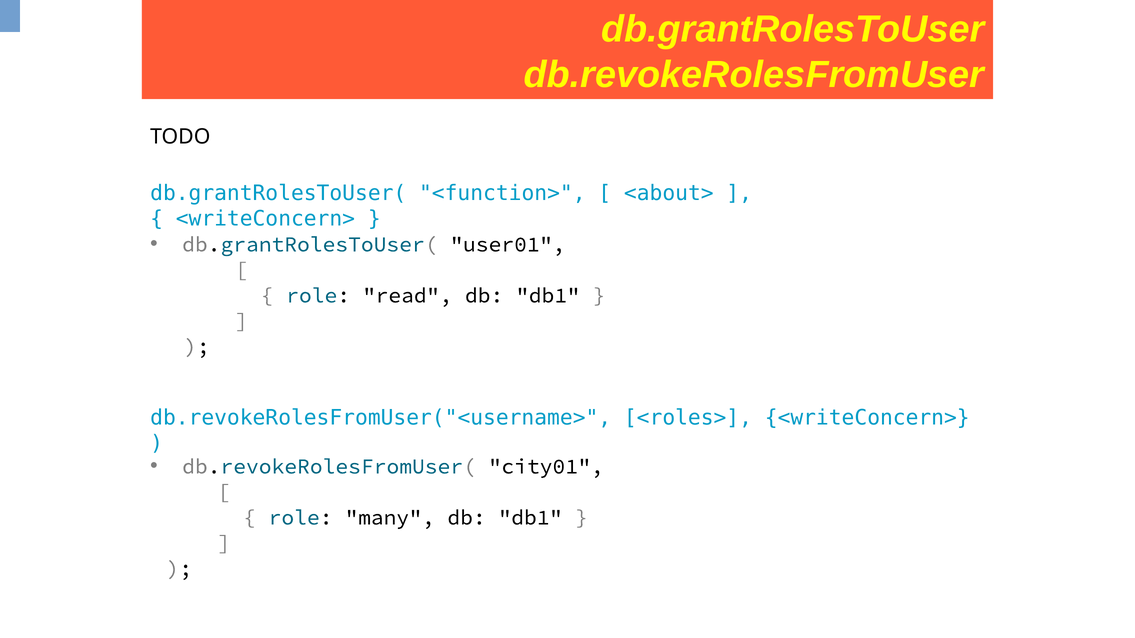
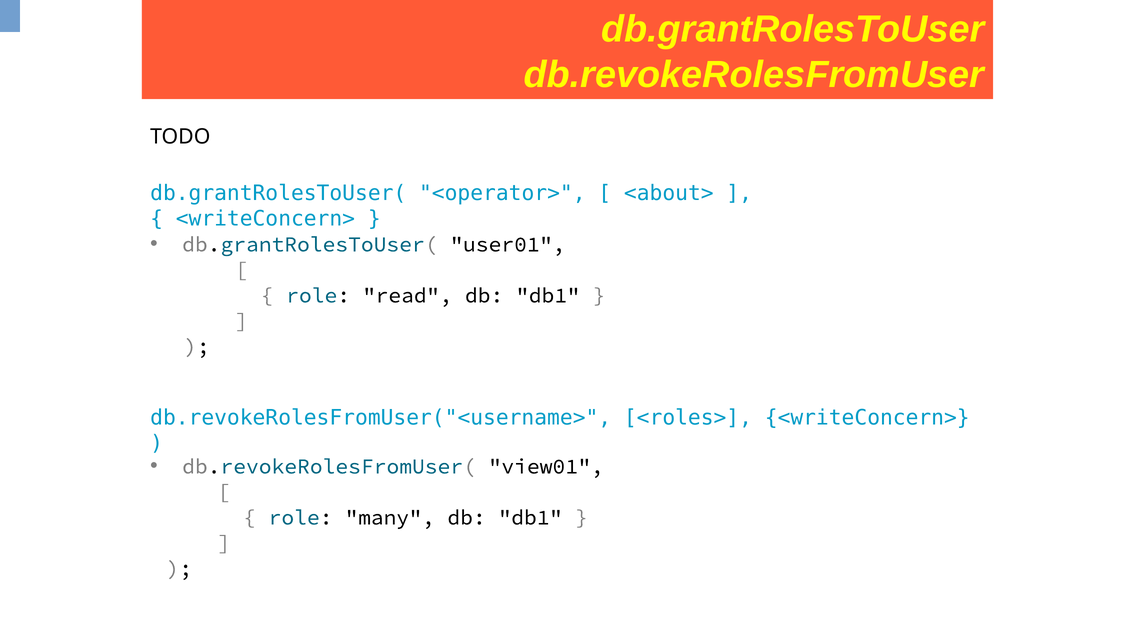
<function>: <function> -> <operator> (502, 194)
city01: city01 -> view01 (546, 467)
